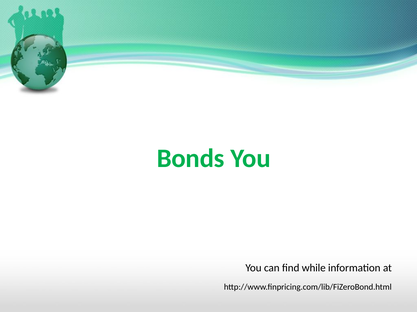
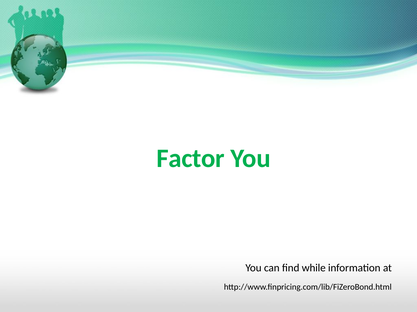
Bonds: Bonds -> Factor (191, 159)
